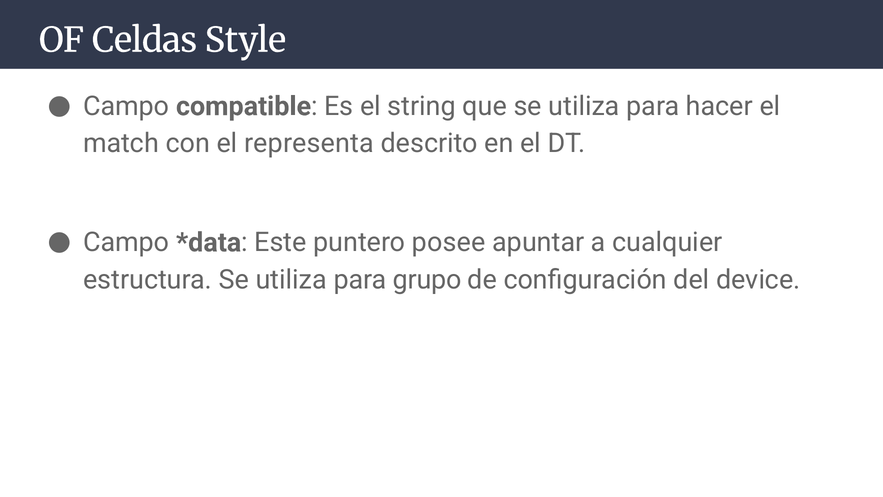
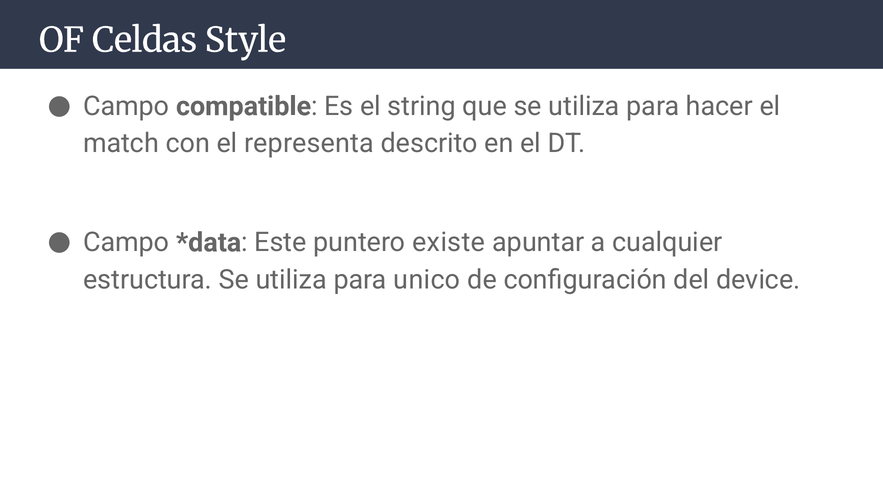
posee: posee -> existe (449, 242)
grupo: grupo -> unico (427, 280)
